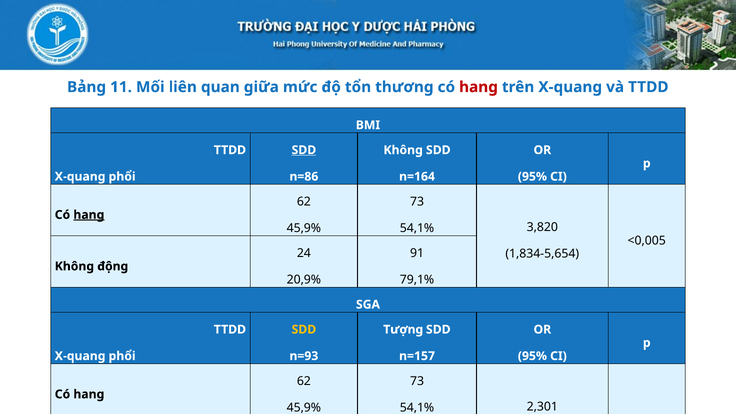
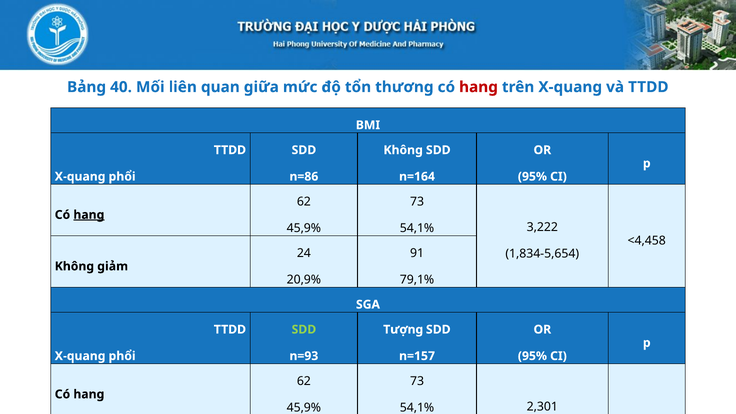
11: 11 -> 40 (121, 87)
SDD underline: present -> none (304, 150)
3,820: 3,820 -> 3,222 (542, 227)
<0,005: <0,005 -> <4,458 (647, 241)
động: động -> giảm (113, 266)
SDD colour: yellow -> light green (304, 330)
